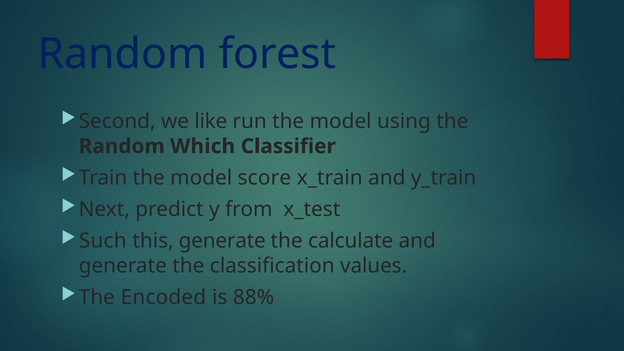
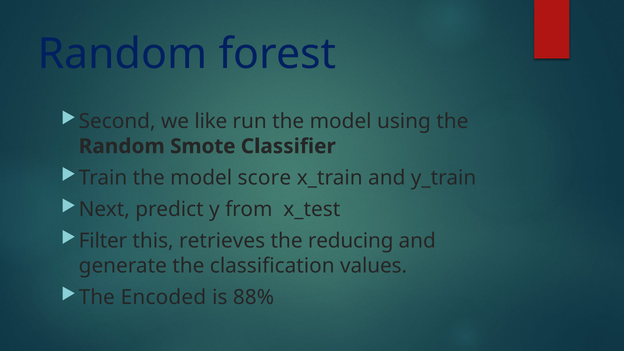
Which: Which -> Smote (203, 146)
Such: Such -> Filter (103, 241)
this generate: generate -> retrieves (222, 241)
calculate: calculate -> reducing (351, 241)
